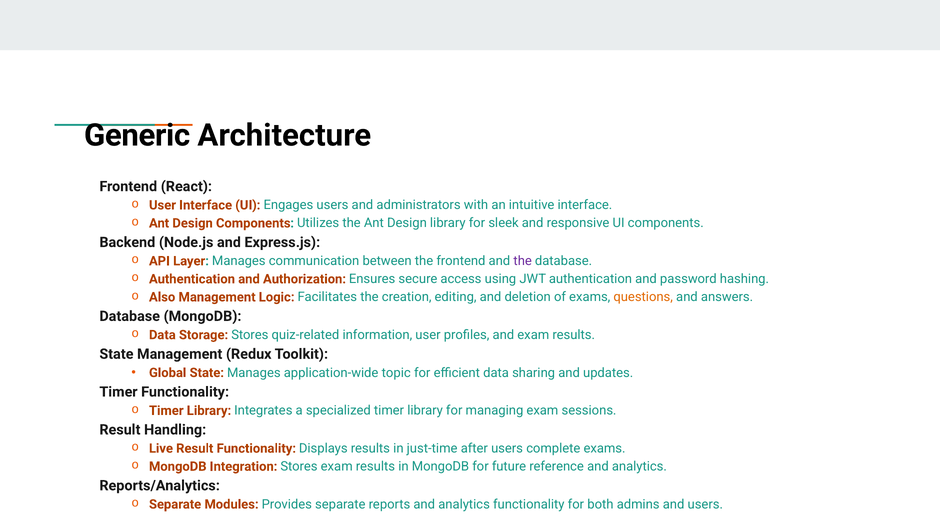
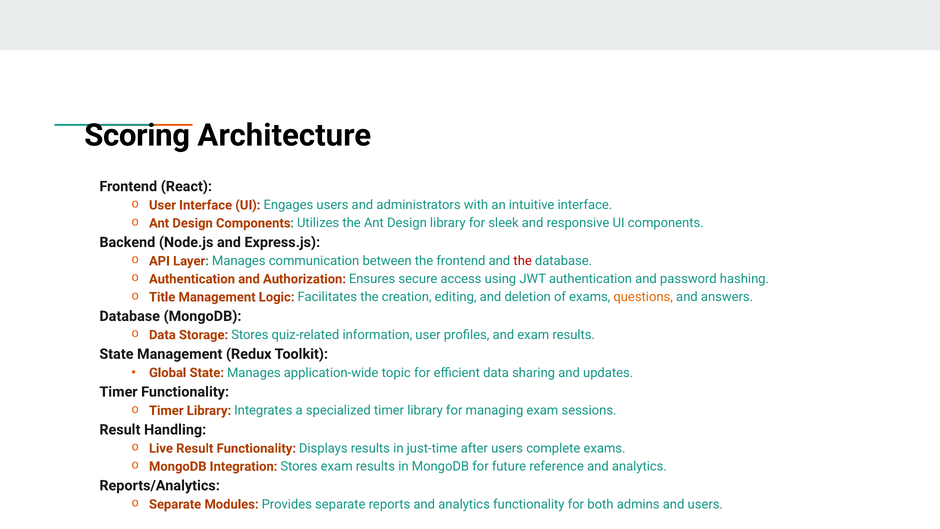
Generic: Generic -> Scoring (137, 135)
the colour: purple -> red (523, 261)
Also: Also -> Title (162, 297)
